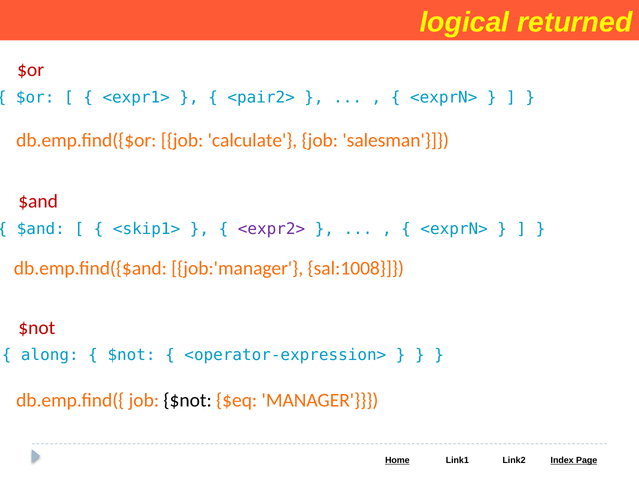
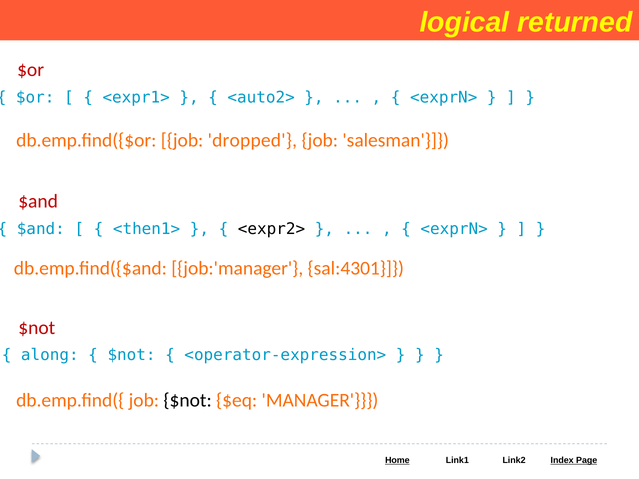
<pair2>: <pair2> -> <auto2> (261, 97)
calculate: calculate -> dropped (252, 140)
<skip1>: <skip1> -> <then1> (147, 229)
<expr2> colour: purple -> black (272, 229)
sal:1008: sal:1008 -> sal:4301 (356, 268)
